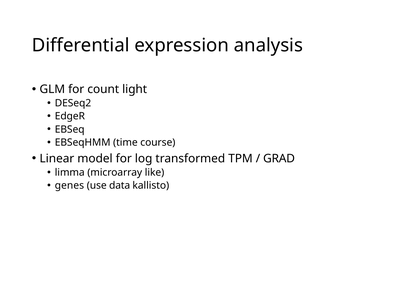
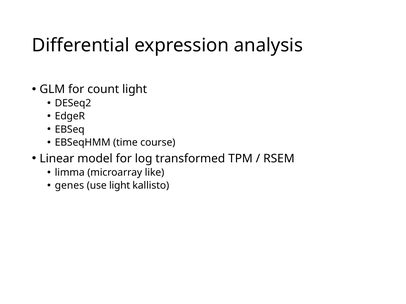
GRAD: GRAD -> RSEM (279, 159)
use data: data -> light (120, 186)
